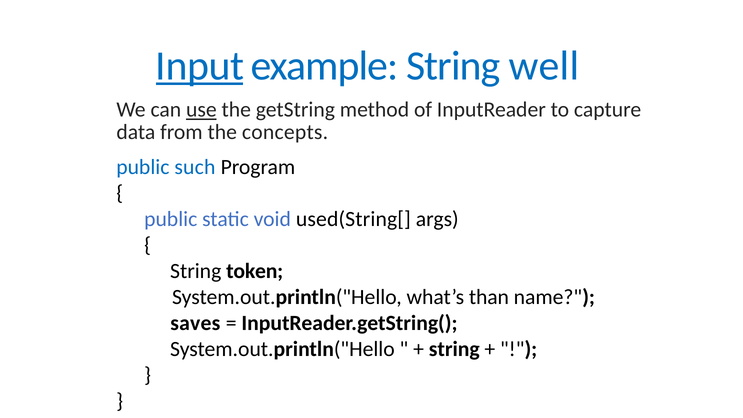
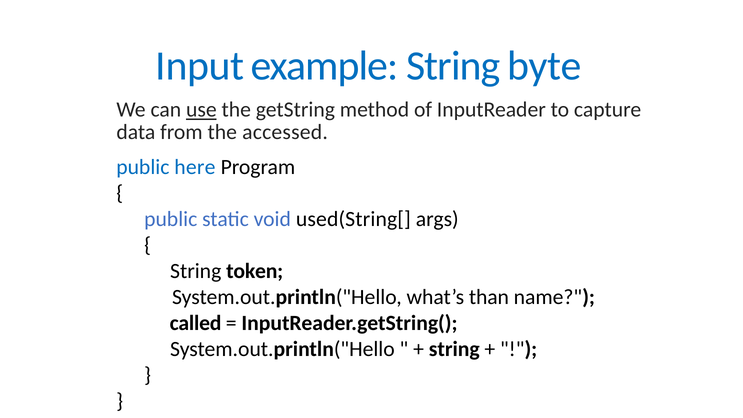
Input underline: present -> none (200, 66)
well: well -> byte (544, 66)
concepts: concepts -> accessed (285, 132)
such: such -> here (195, 167)
saves: saves -> called (196, 323)
